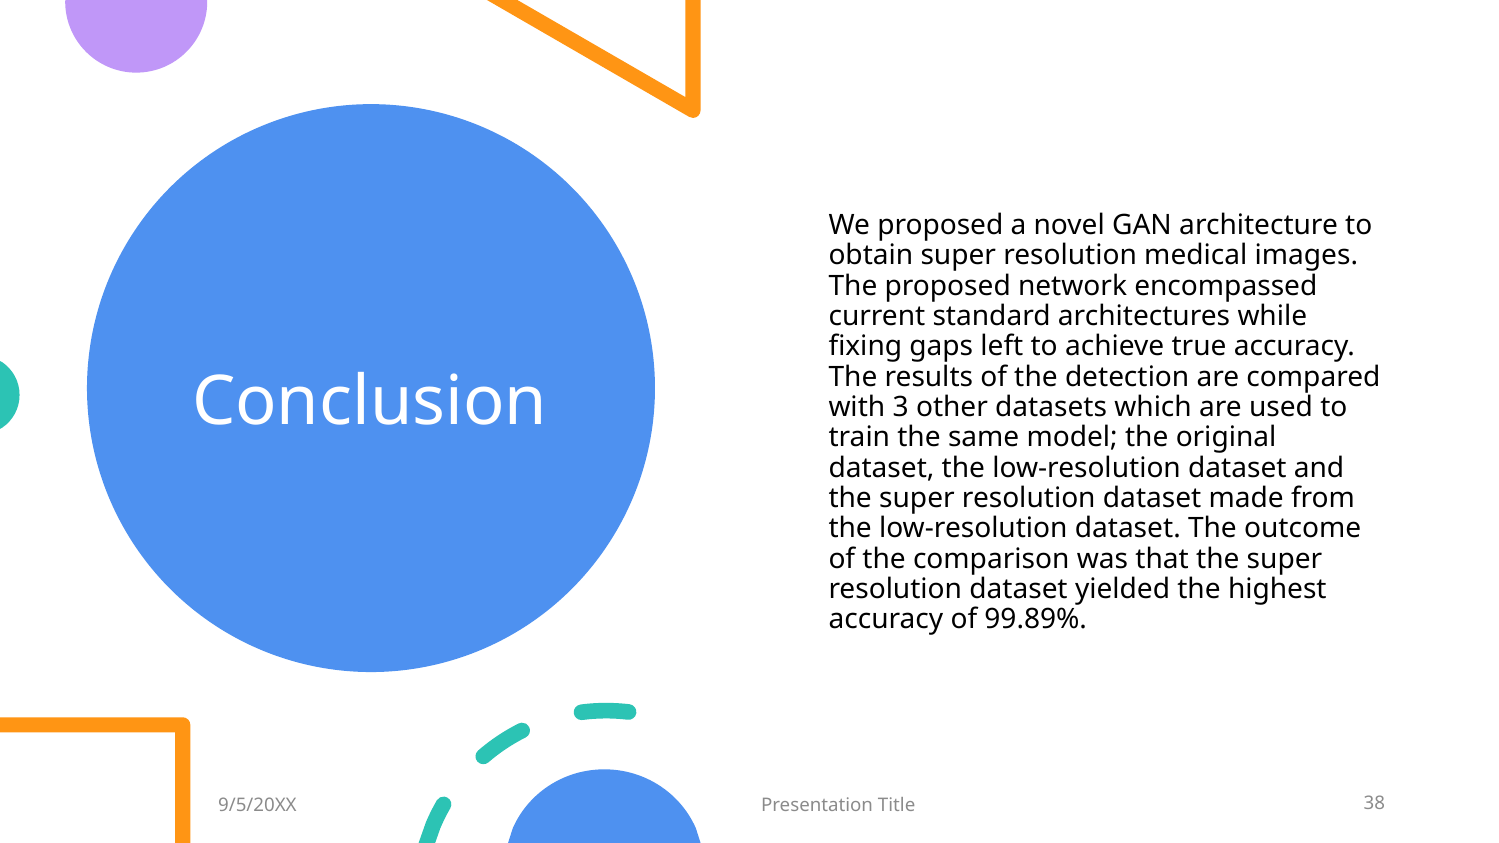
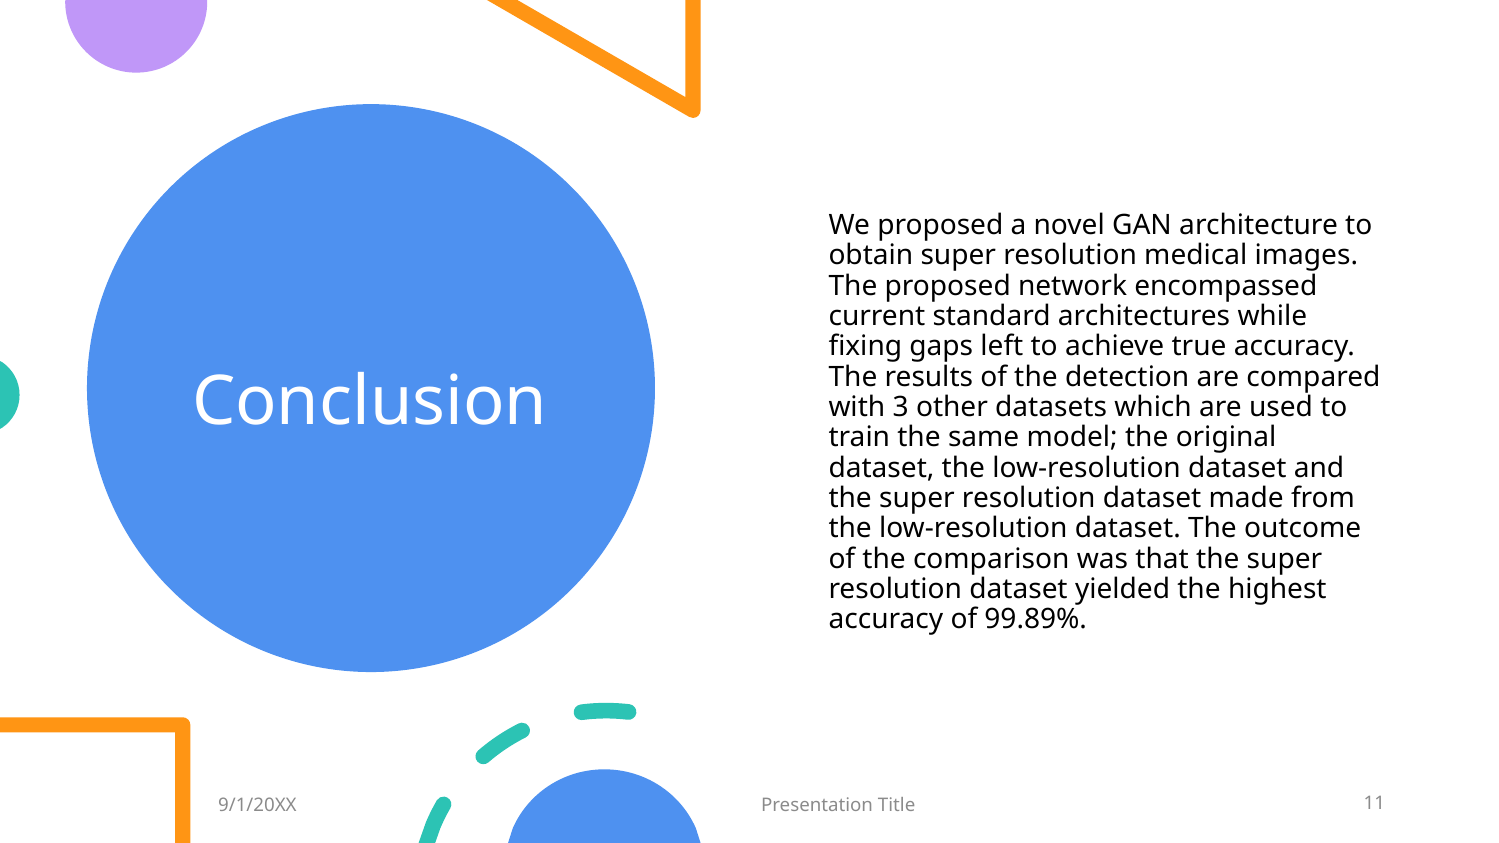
9/5/20XX: 9/5/20XX -> 9/1/20XX (257, 805)
38: 38 -> 11 (1374, 804)
